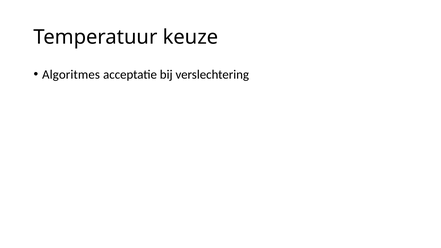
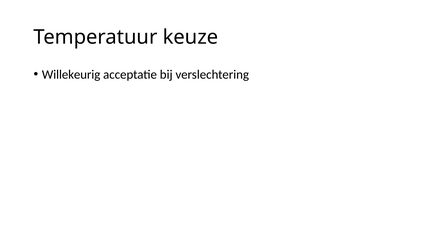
Algoritmes: Algoritmes -> Willekeurig (71, 75)
